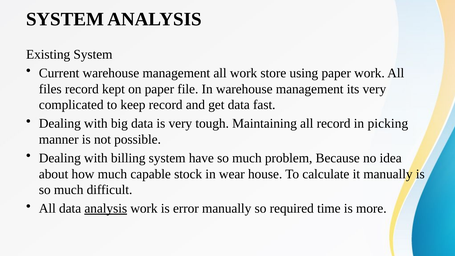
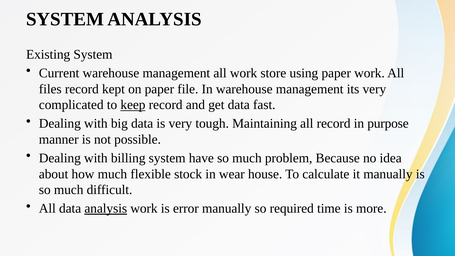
keep underline: none -> present (133, 105)
picking: picking -> purpose (388, 123)
capable: capable -> flexible (151, 174)
